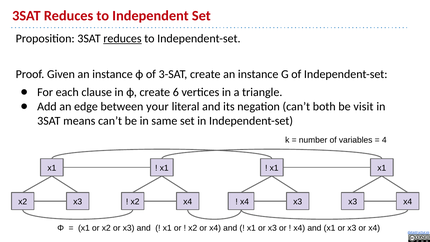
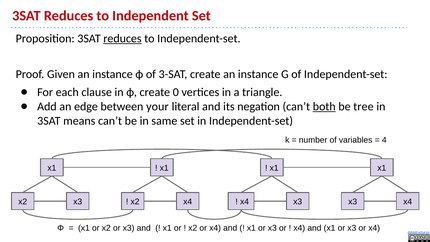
6: 6 -> 0 (176, 92)
both underline: none -> present (324, 107)
visit: visit -> tree (363, 107)
